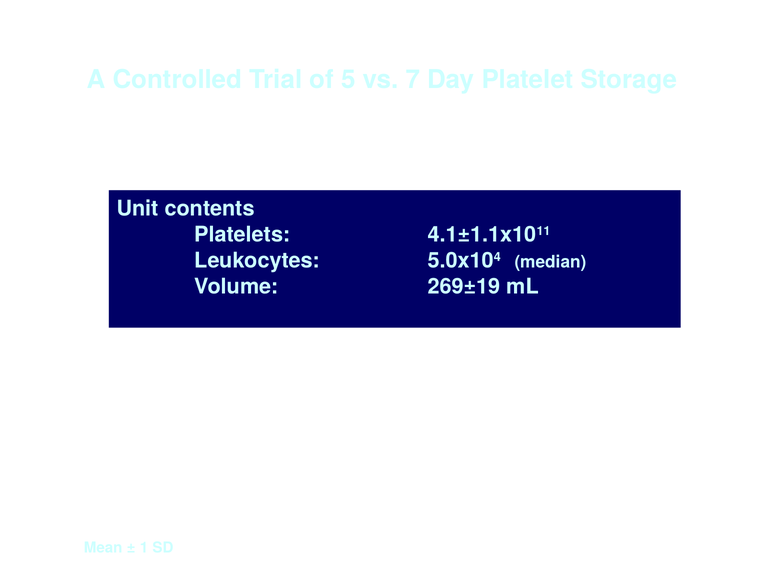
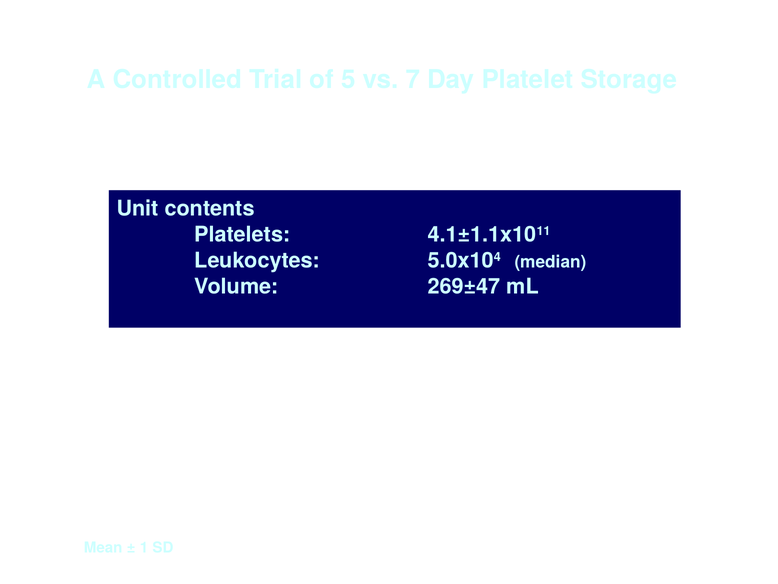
269±19: 269±19 -> 269±47 (464, 286)
